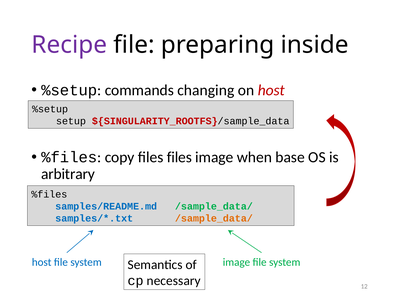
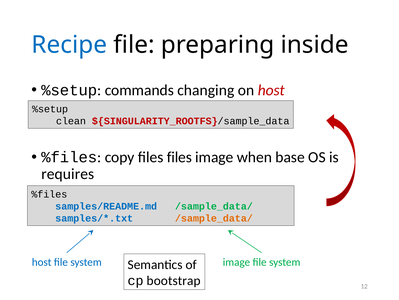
Recipe colour: purple -> blue (69, 45)
setup: setup -> clean (71, 121)
arbitrary: arbitrary -> requires (68, 174)
necessary: necessary -> bootstrap (174, 280)
